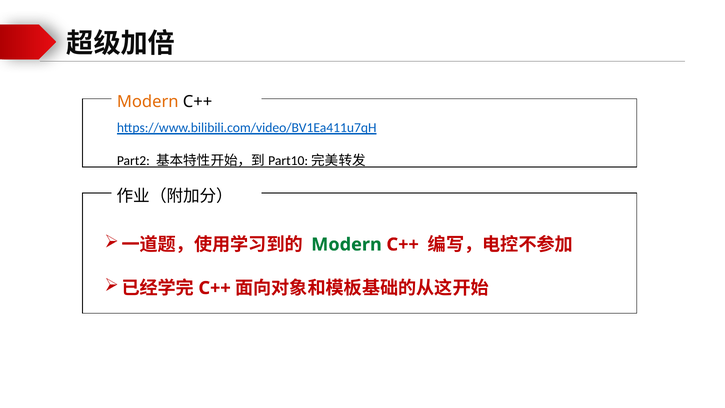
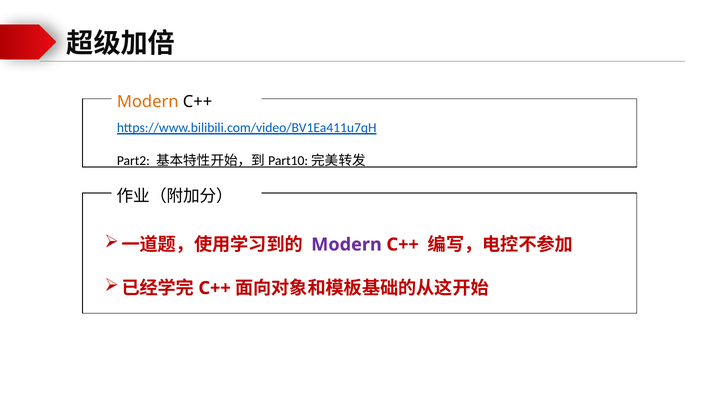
Modern colour: green -> purple (346, 244)
